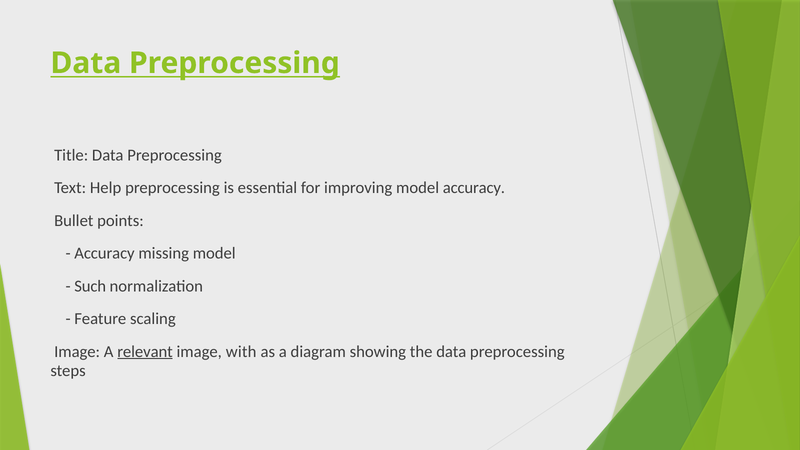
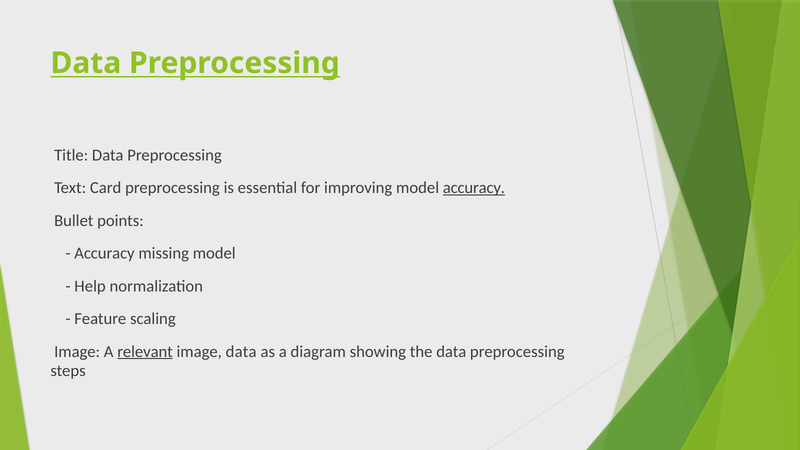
Help: Help -> Card (106, 188)
accuracy underline: none -> present (474, 188)
Such: Such -> Help (90, 286)
image with: with -> data (241, 351)
